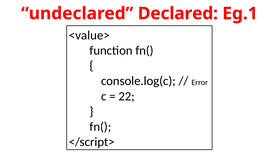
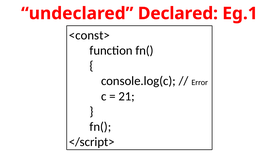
<value>: <value> -> <const> (89, 35)
22: 22 -> 21 (127, 96)
